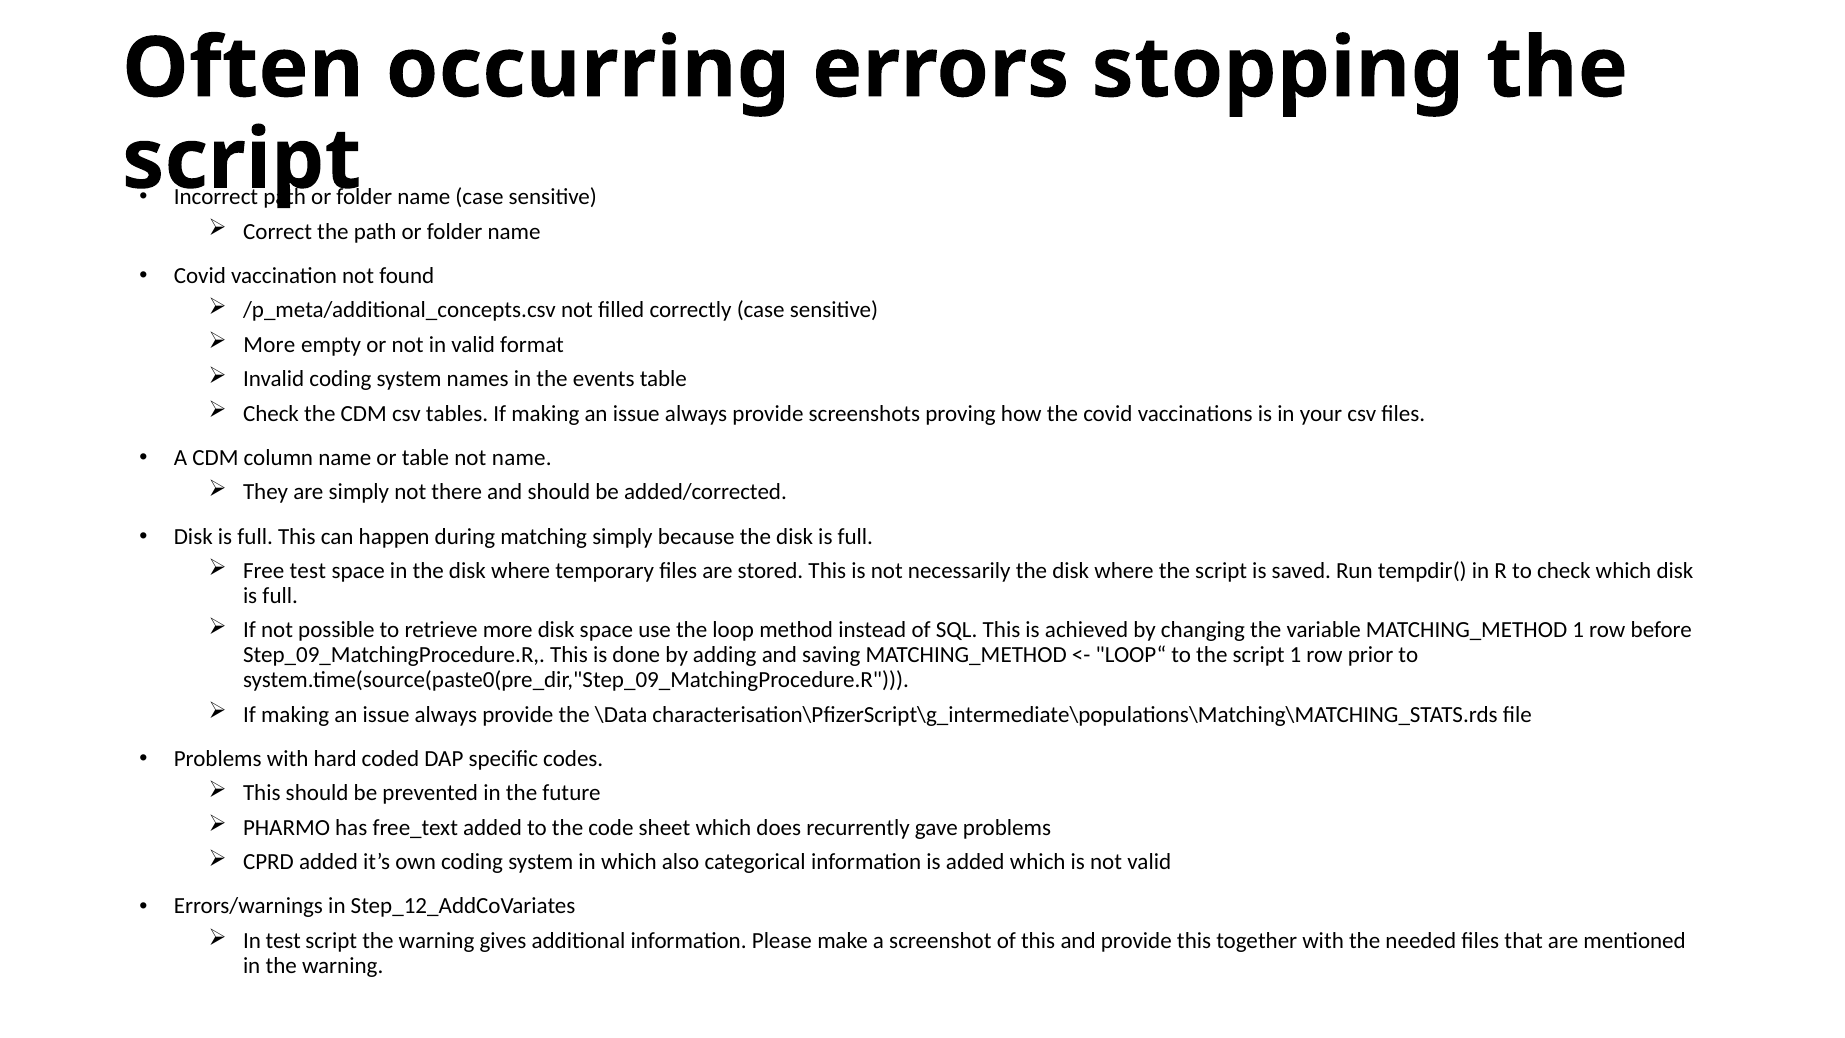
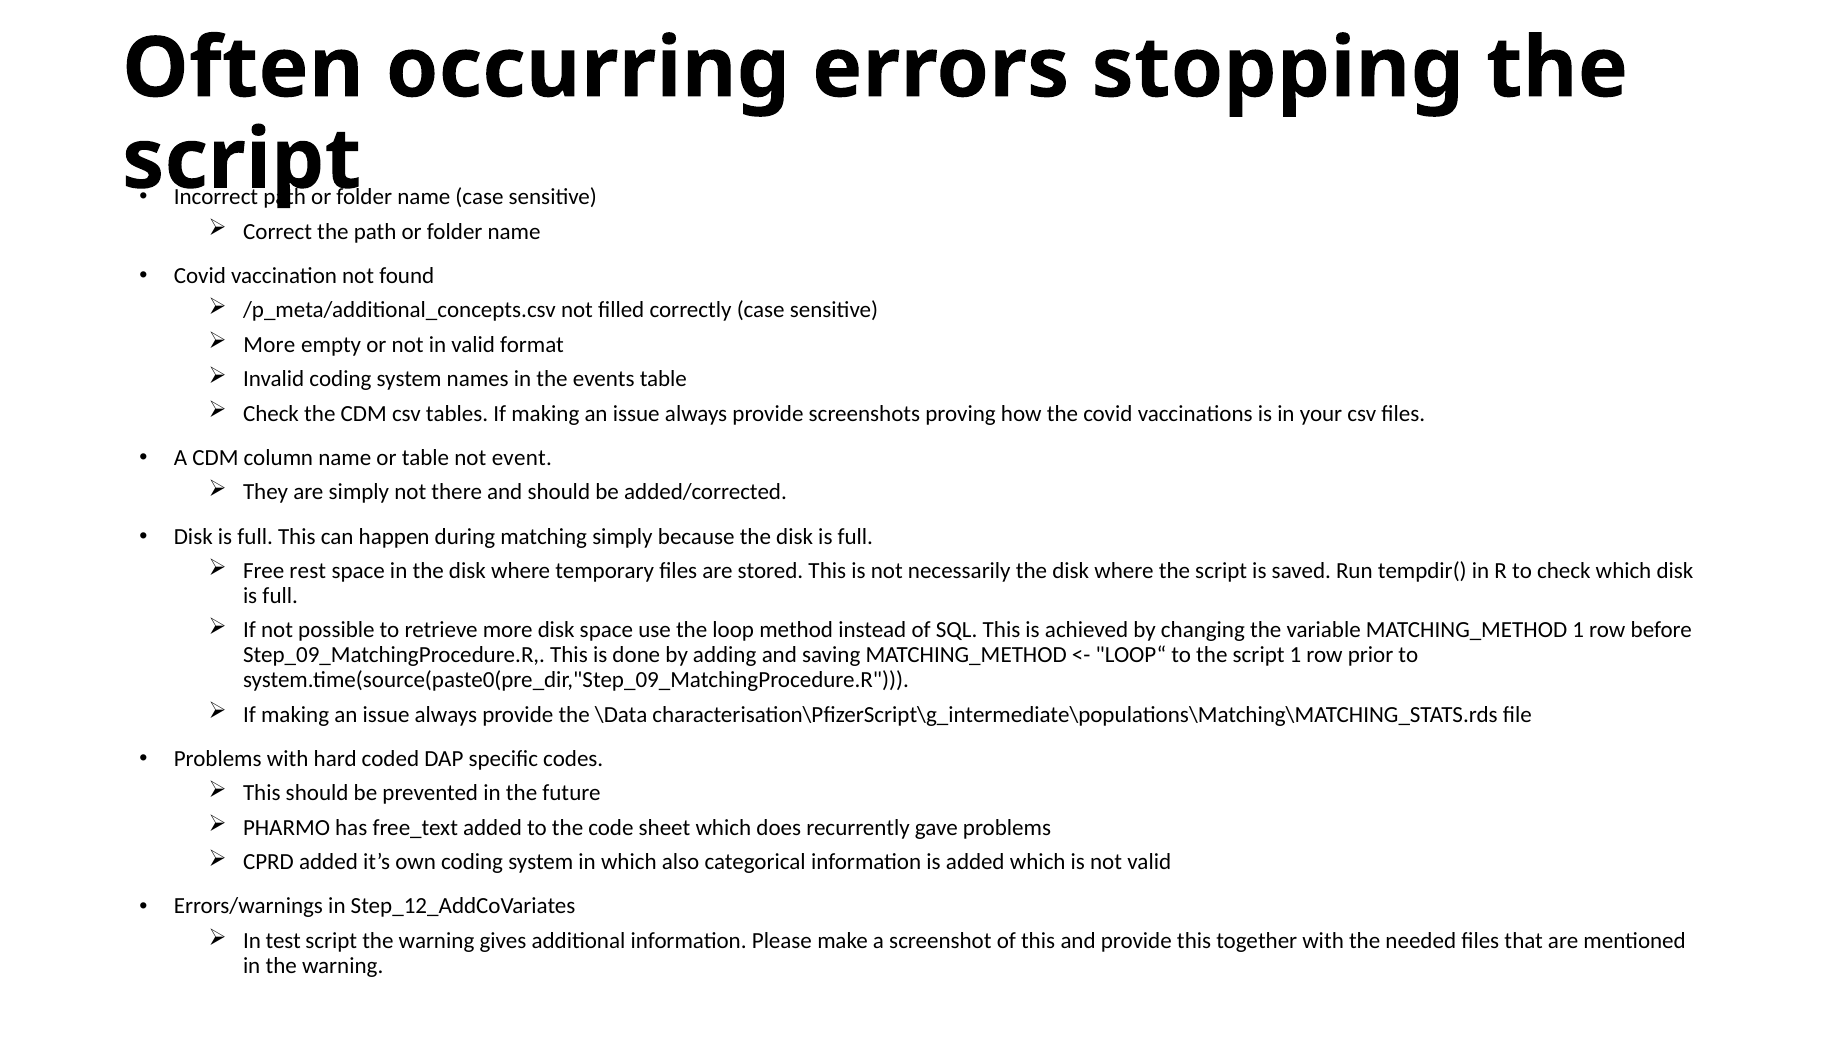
not name: name -> event (522, 458)
Free test: test -> rest (308, 571)
